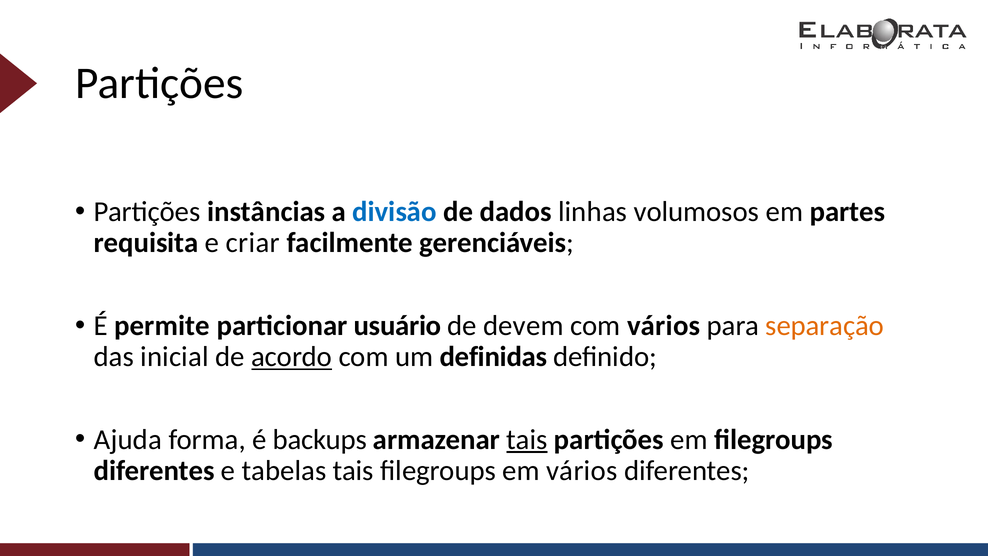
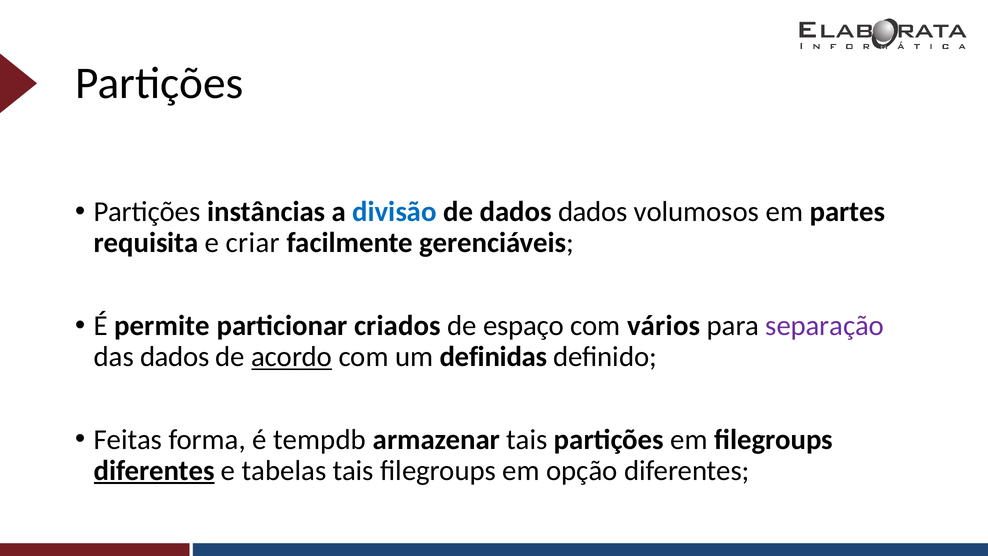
dados linhas: linhas -> dados (593, 212)
usuário: usuário -> criados (397, 326)
devem: devem -> espaço (524, 326)
separação colour: orange -> purple (825, 326)
das inicial: inicial -> dados (175, 357)
Ajuda: Ajuda -> Feitas (128, 439)
backups: backups -> tempdb (320, 439)
tais underline: present -> none (527, 439)
diferentes underline: none -> present (154, 470)
em vários: vários -> opção (582, 470)
